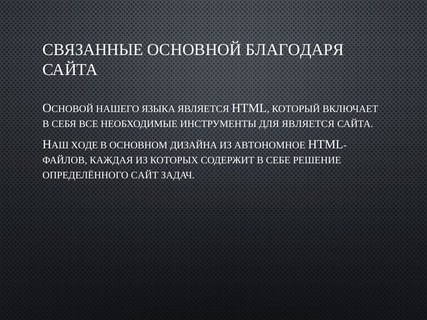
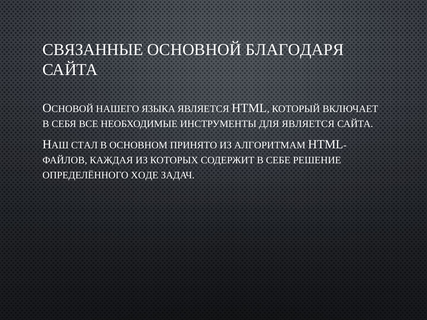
ХОДЕ: ХОДЕ -> СТАЛ (84, 145)
ДИЗАЙНА: ДИЗАЙНА -> ПРИНЯТО (194, 145)
АВТОНОМНОЕ: АВТОНОМНОЕ -> АЛГОРИТМАМ (270, 145)
САЙТ: САЙТ -> ХОДЕ (145, 175)
